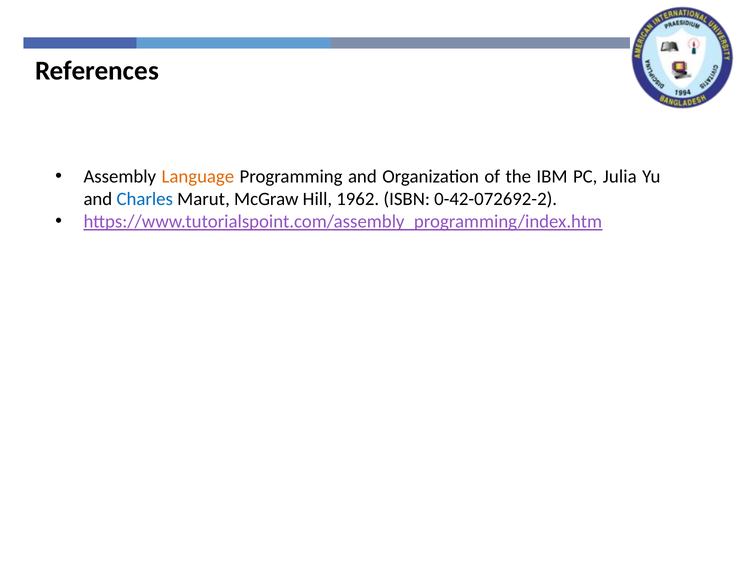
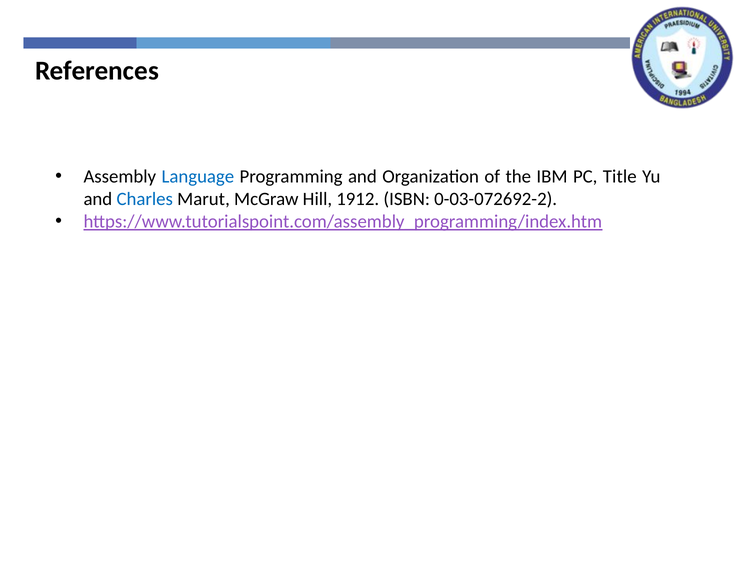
Language colour: orange -> blue (198, 176)
Julia: Julia -> Title (620, 176)
1962: 1962 -> 1912 (358, 199)
0-42-072692-2: 0-42-072692-2 -> 0-03-072692-2 (496, 199)
